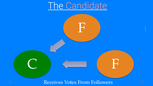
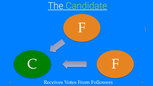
Candidate colour: pink -> light green (86, 6)
